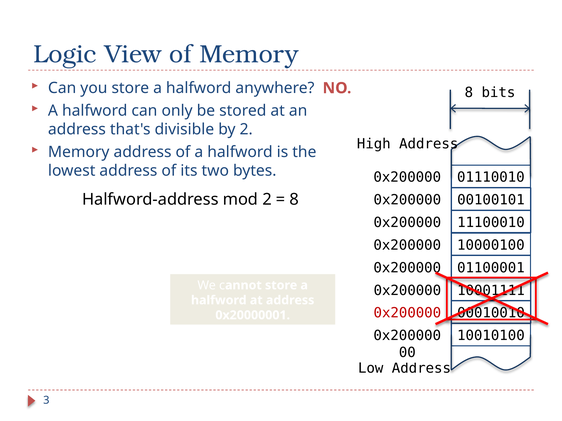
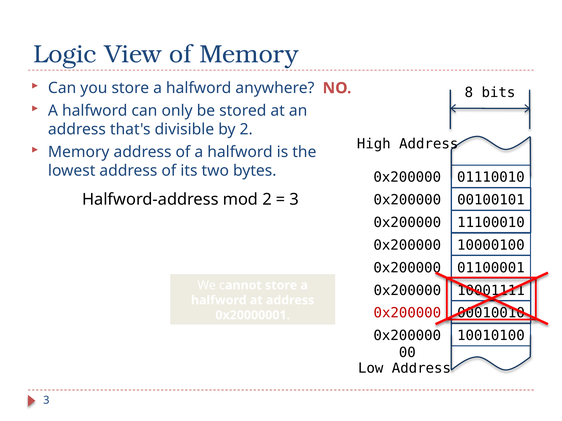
8: 8 -> 3 (294, 200)
